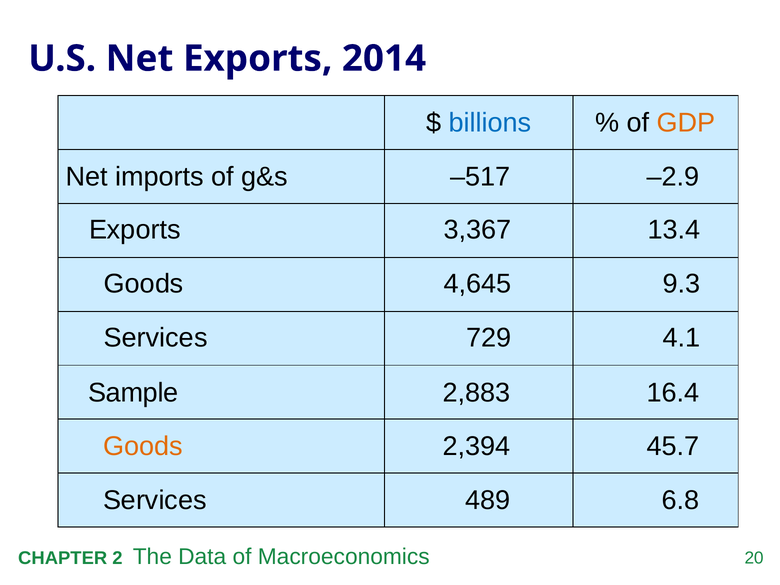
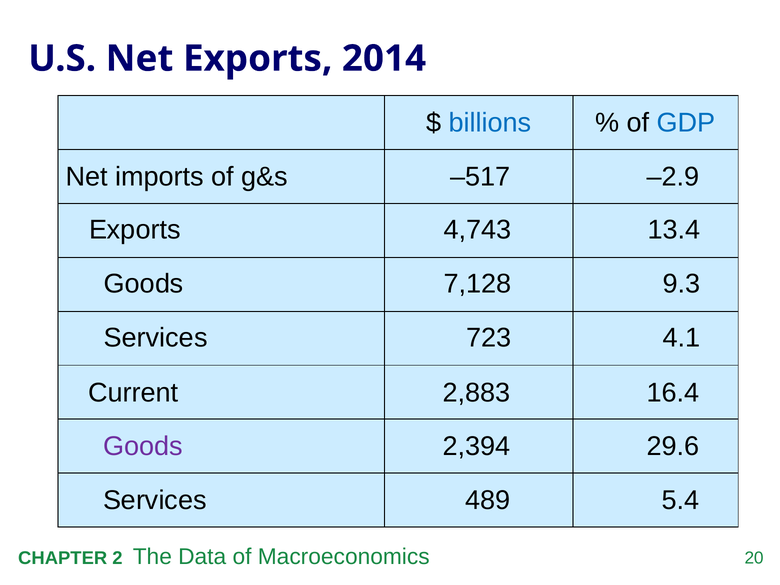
GDP colour: orange -> blue (686, 123)
3,367: 3,367 -> 4,743 (478, 230)
4,645: 4,645 -> 7,128 (478, 284)
729: 729 -> 723 (489, 338)
Sample: Sample -> Current (133, 393)
Goods colour: orange -> purple (143, 447)
45.7: 45.7 -> 29.6 (673, 447)
6.8: 6.8 -> 5.4 (681, 500)
